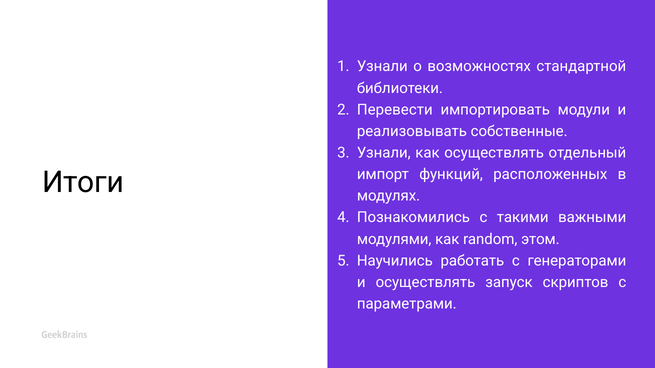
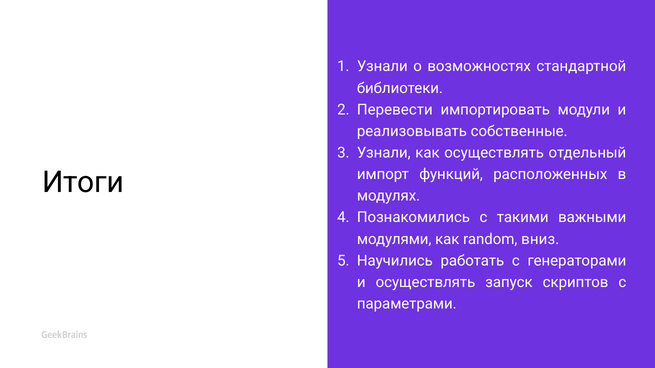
этом: этом -> вниз (540, 239)
